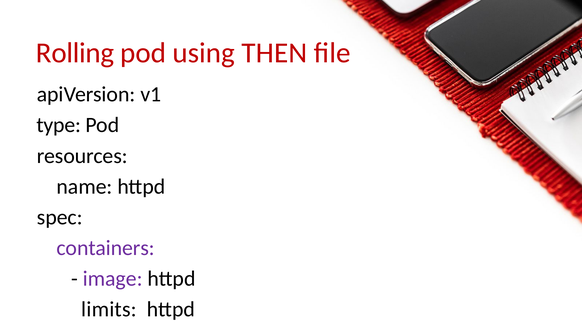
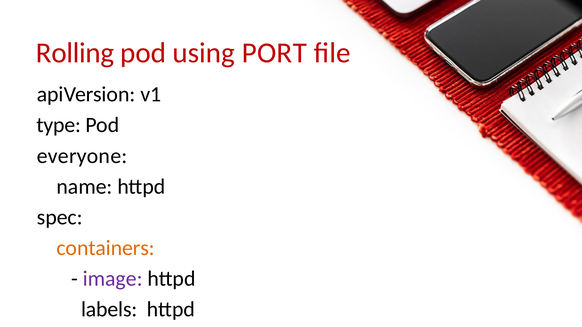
THEN: THEN -> PORT (274, 53)
resources: resources -> everyone (82, 156)
containers colour: purple -> orange (106, 248)
limits: limits -> labels (109, 310)
